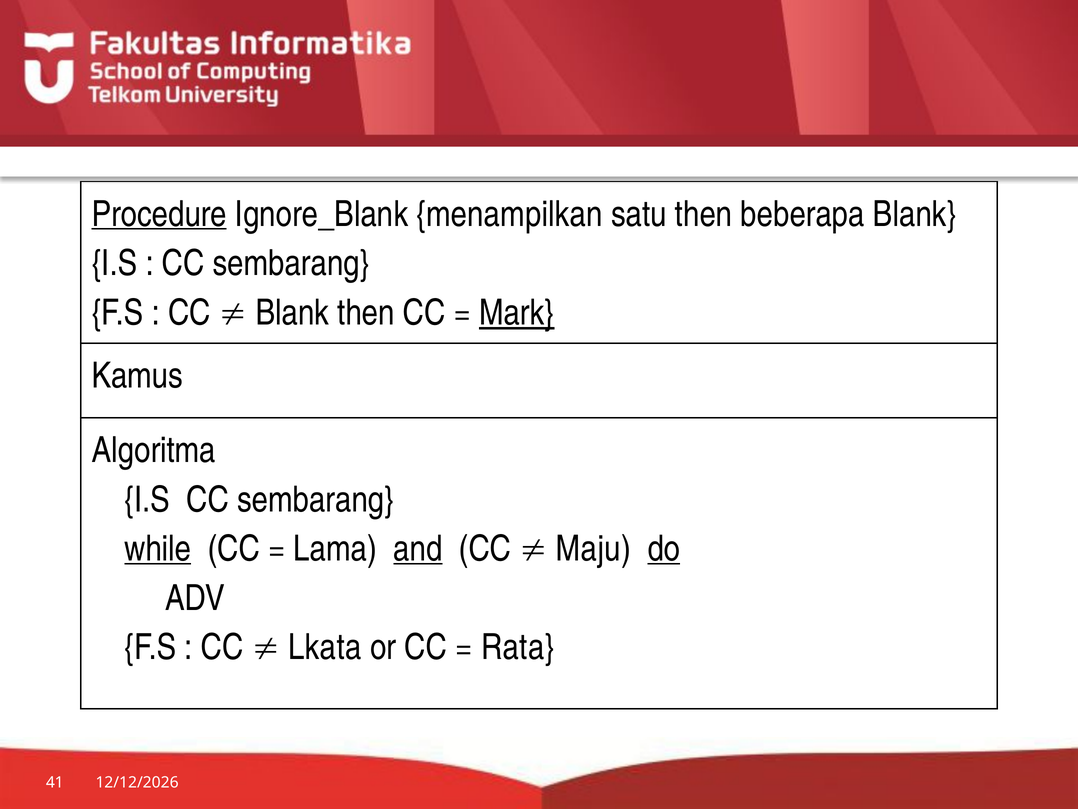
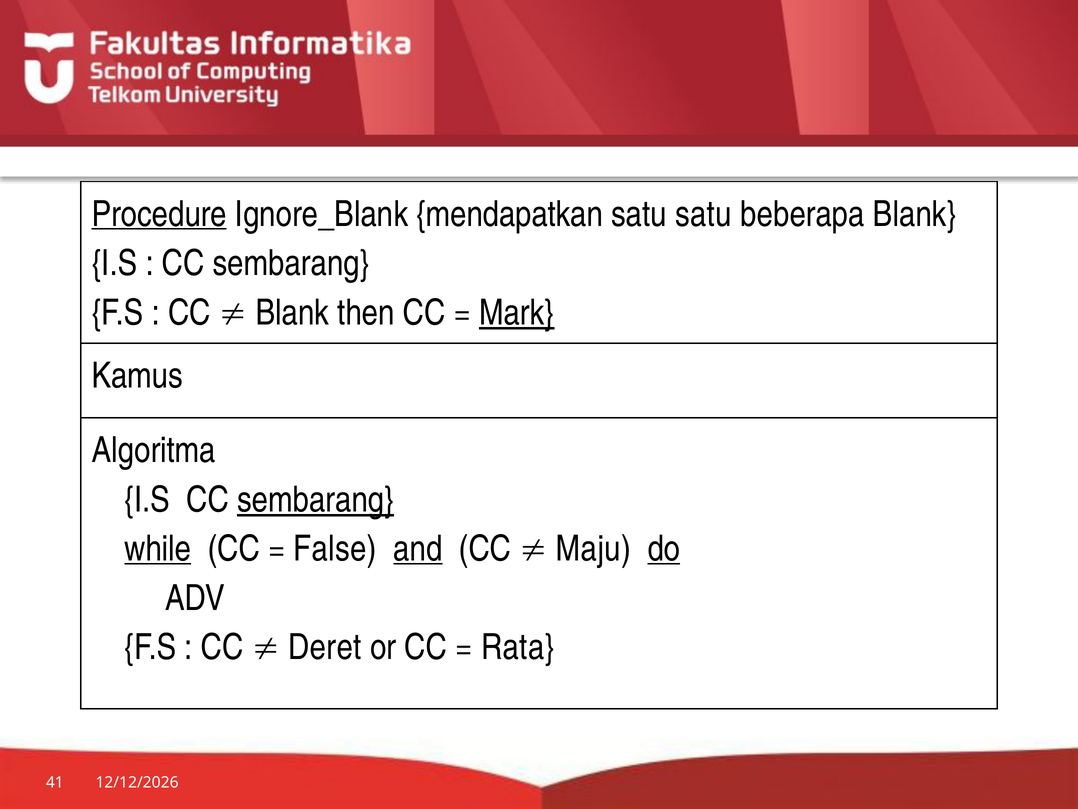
menampilkan: menampilkan -> mendapatkan (510, 214)
satu then: then -> satu (703, 214)
sembarang underline: none -> present (316, 500)
Lama: Lama -> False (335, 549)
Lkata: Lkata -> Deret (325, 647)
